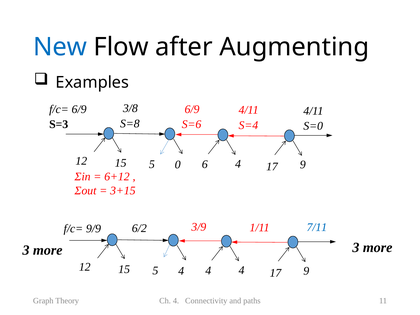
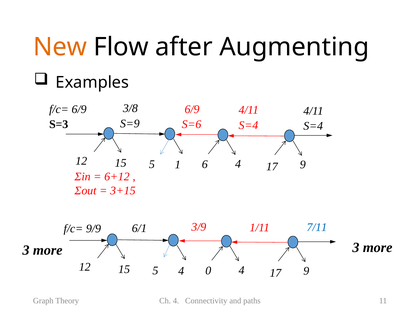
New colour: blue -> orange (60, 47)
S=8: S=8 -> S=9 (130, 124)
S=0: S=0 -> S=4 (313, 126)
0: 0 -> 1 (178, 165)
6/2: 6/2 -> 6/1 (139, 228)
5 4 4: 4 -> 0 (208, 271)
